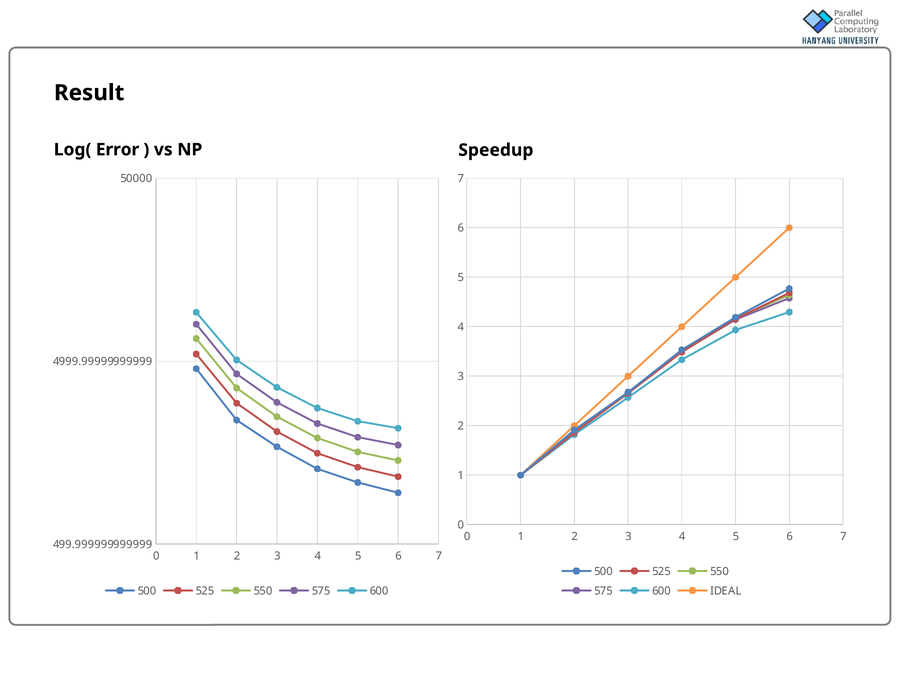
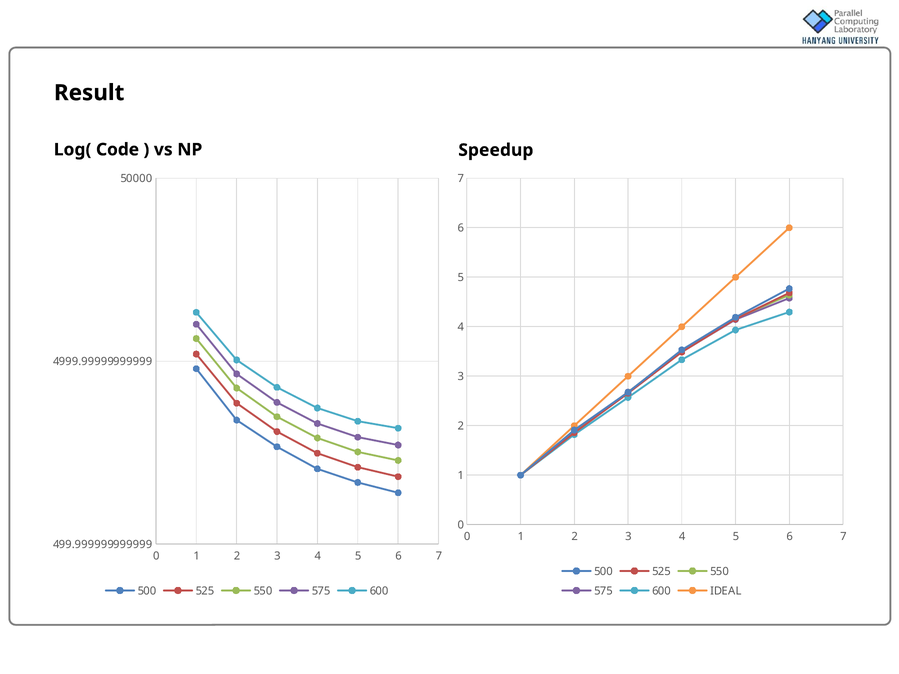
Error: Error -> Code (118, 150)
